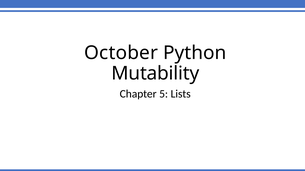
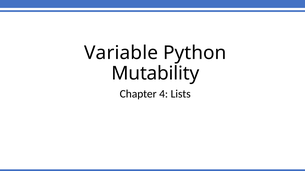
October: October -> Variable (121, 53)
5: 5 -> 4 (164, 94)
